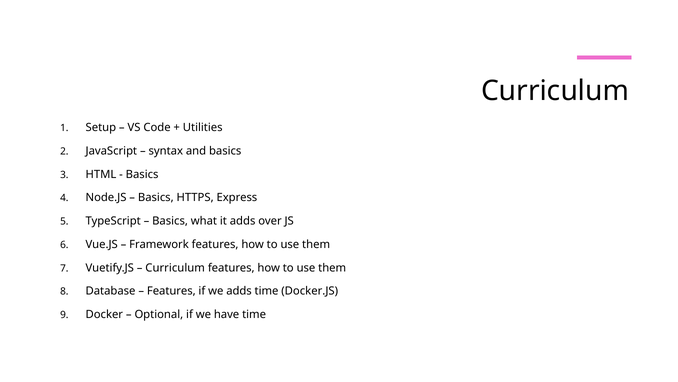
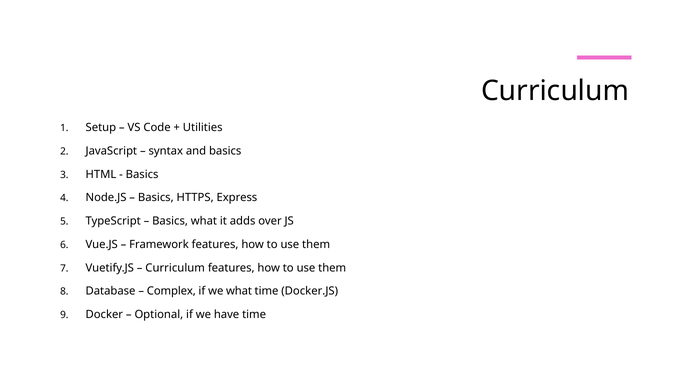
Features: Features -> Complex (171, 291)
we adds: adds -> what (239, 291)
